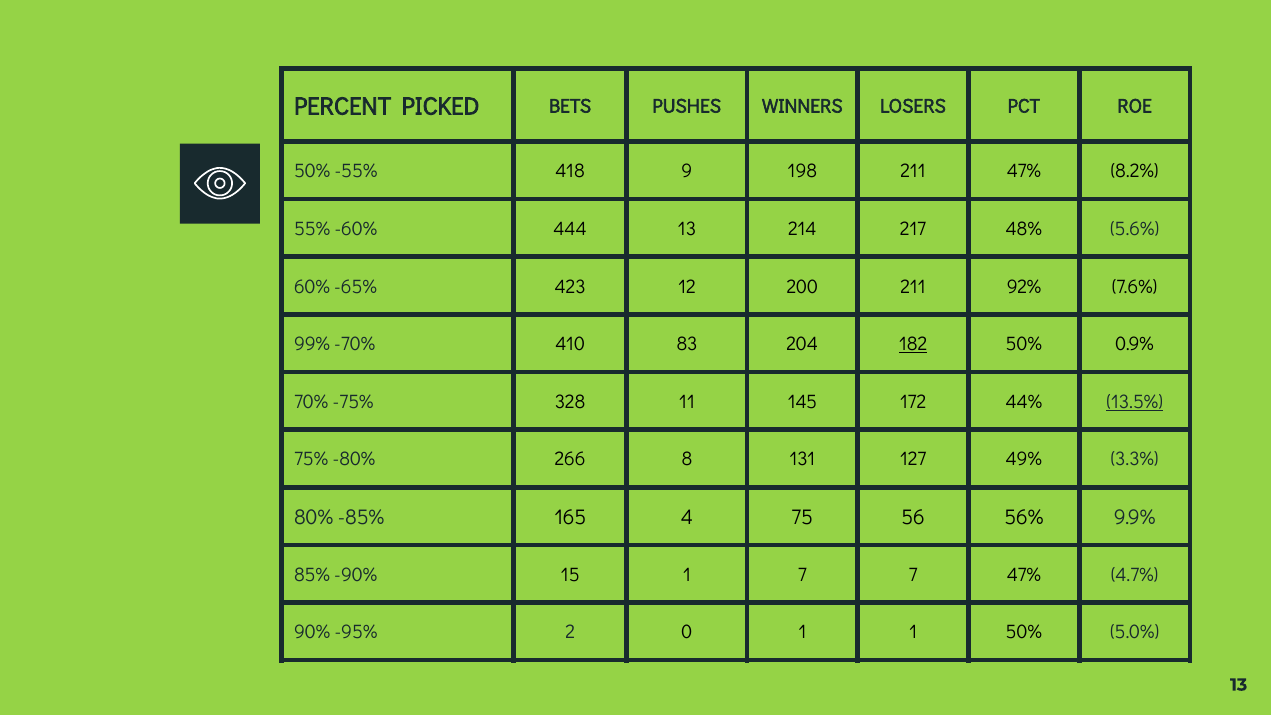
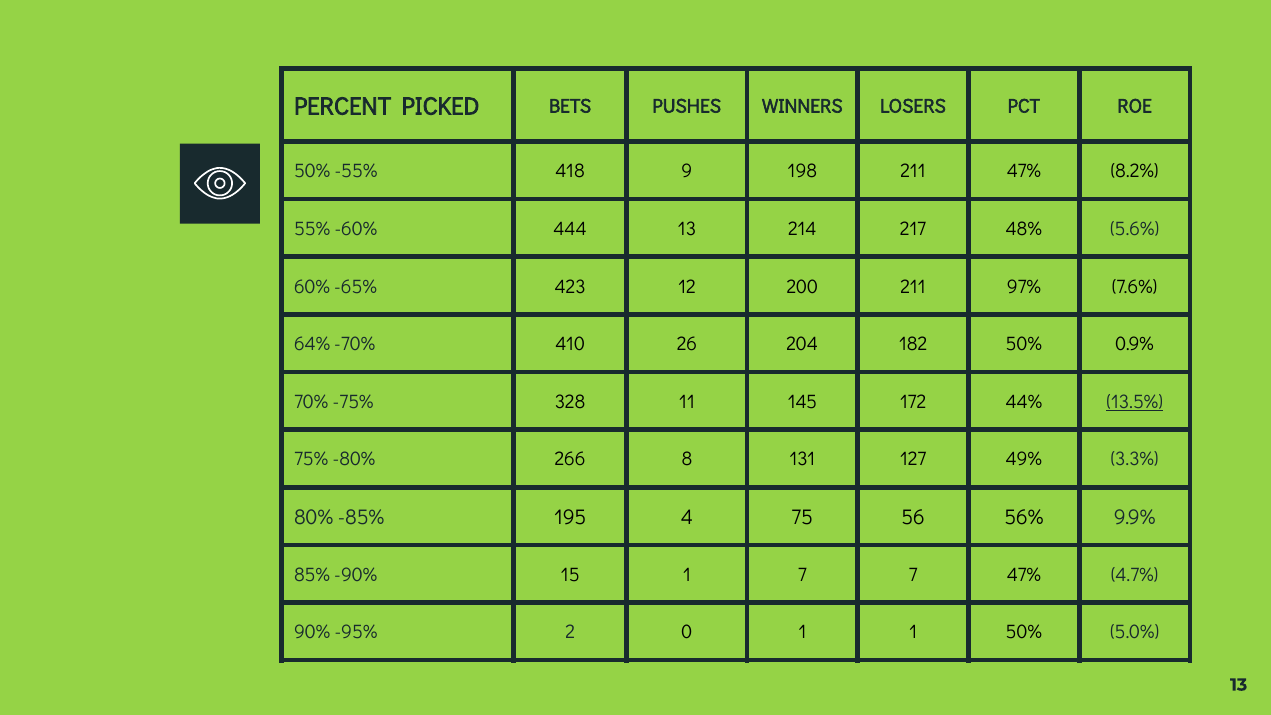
92%: 92% -> 97% (1024, 287)
99%: 99% -> 64% (312, 344)
83: 83 -> 26 (687, 344)
182 underline: present -> none (913, 344)
165: 165 -> 195 (570, 517)
